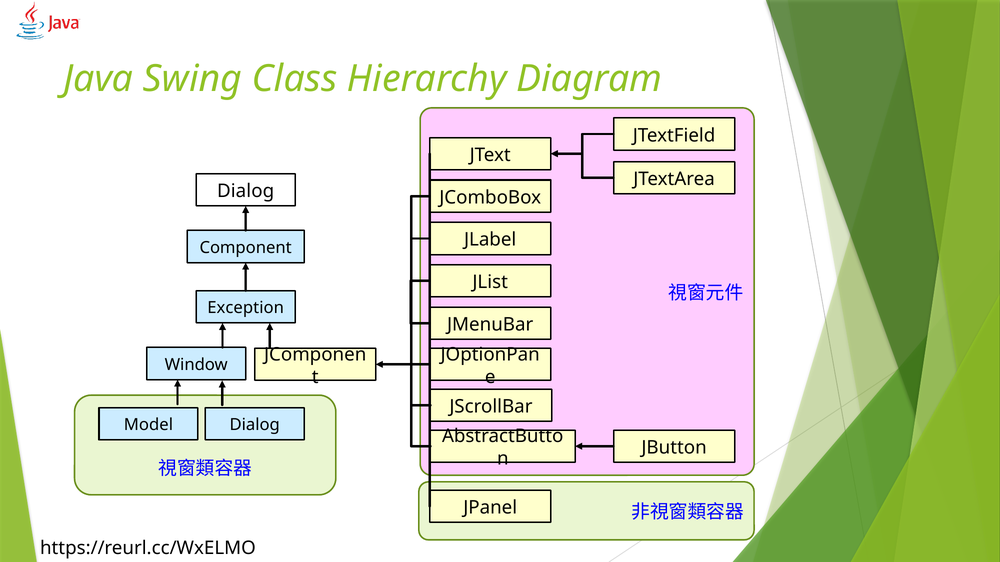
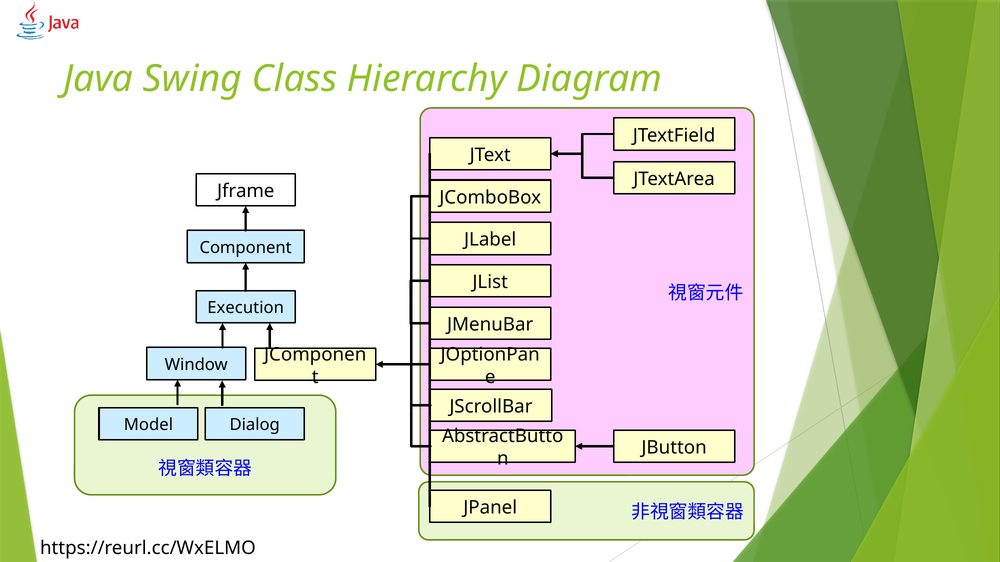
Dialog: Dialog -> Jframe (246, 191)
Exception: Exception -> Execution (246, 308)
